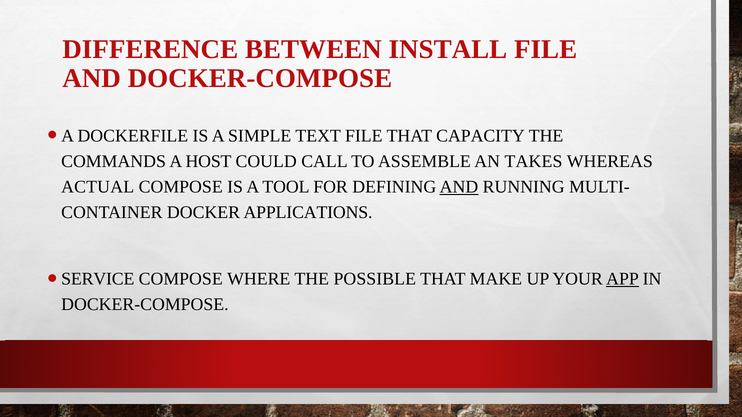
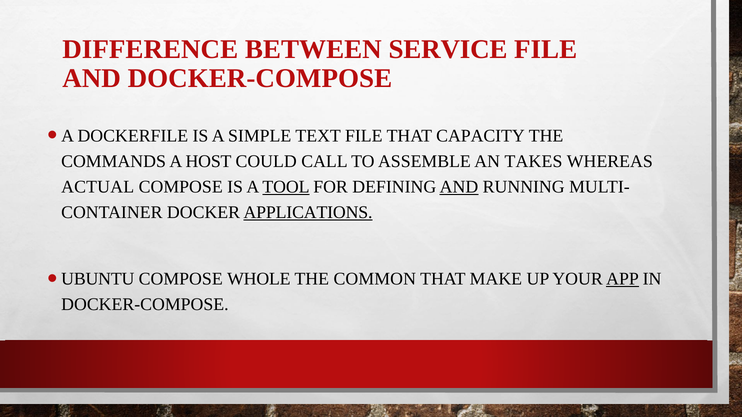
INSTALL: INSTALL -> SERVICE (448, 49)
TOOL underline: none -> present (286, 187)
APPLICATIONS underline: none -> present (308, 213)
SERVICE: SERVICE -> UBUNTU (98, 279)
WHERE: WHERE -> WHOLE (259, 279)
POSSIBLE: POSSIBLE -> COMMON (375, 279)
